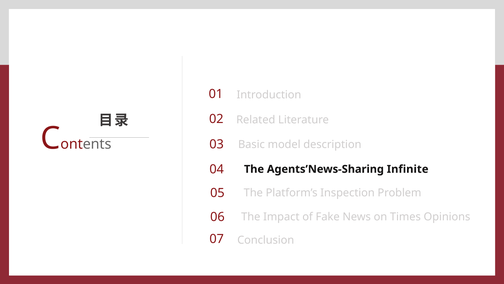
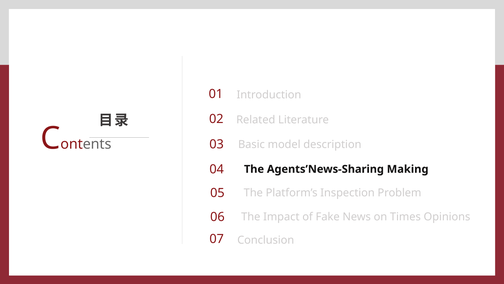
Infinite: Infinite -> Making (408, 169)
